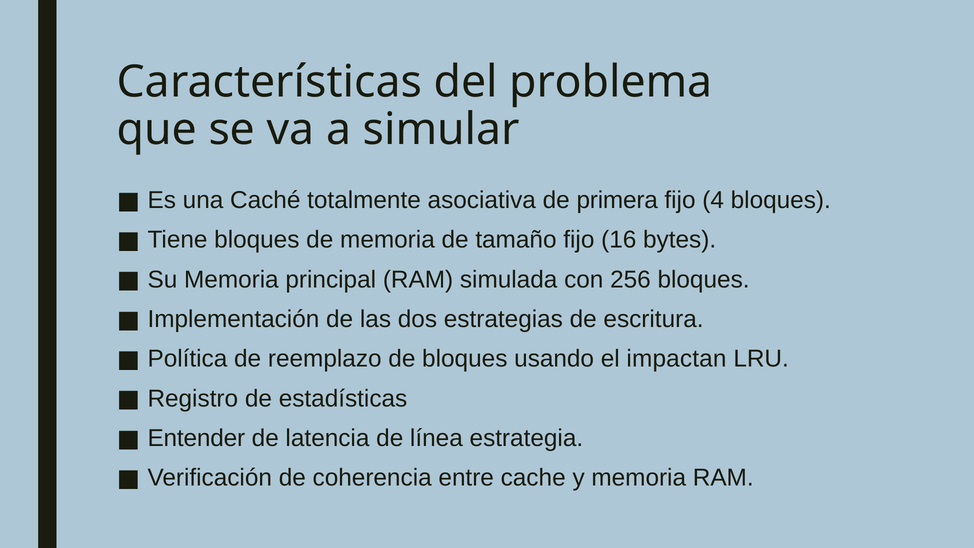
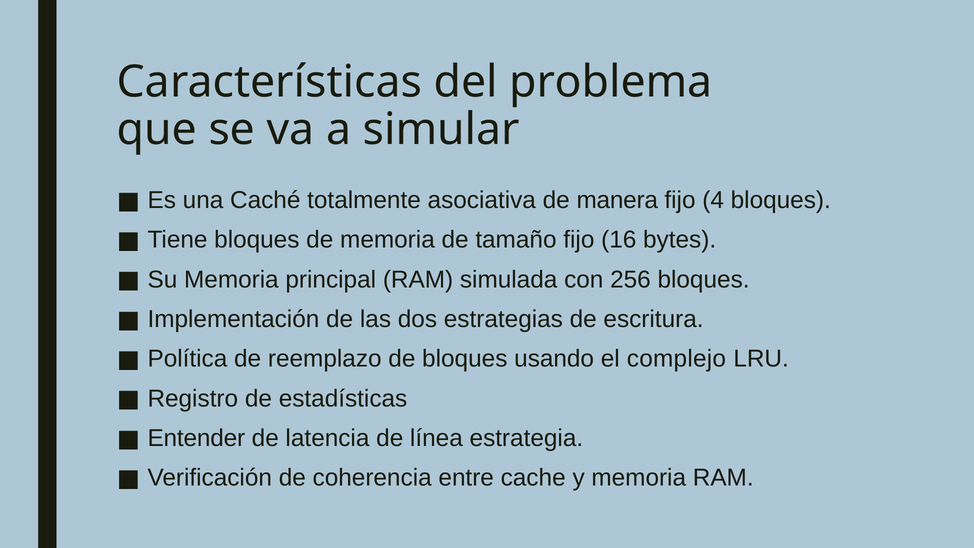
primera: primera -> manera (617, 200)
impactan: impactan -> complejo (676, 359)
